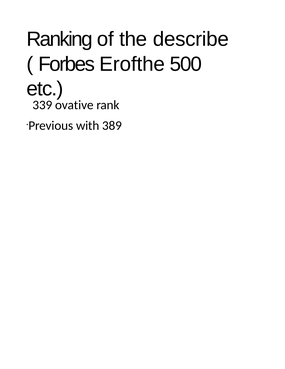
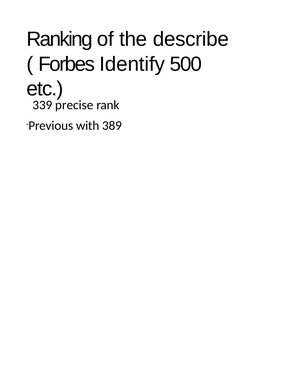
Erofthe: Erofthe -> Identify (132, 64)
ovative: ovative -> precise (74, 105)
